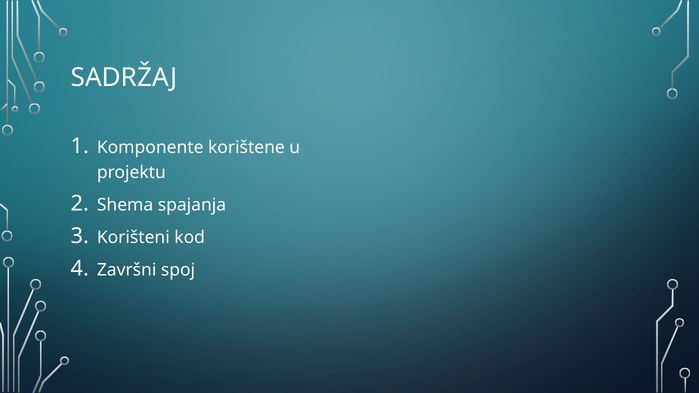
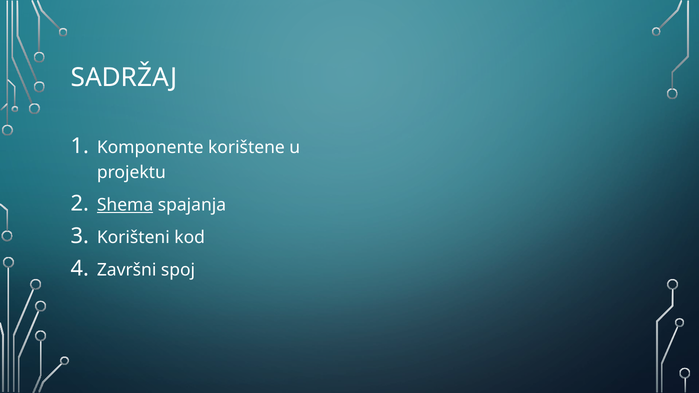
Shema underline: none -> present (125, 205)
